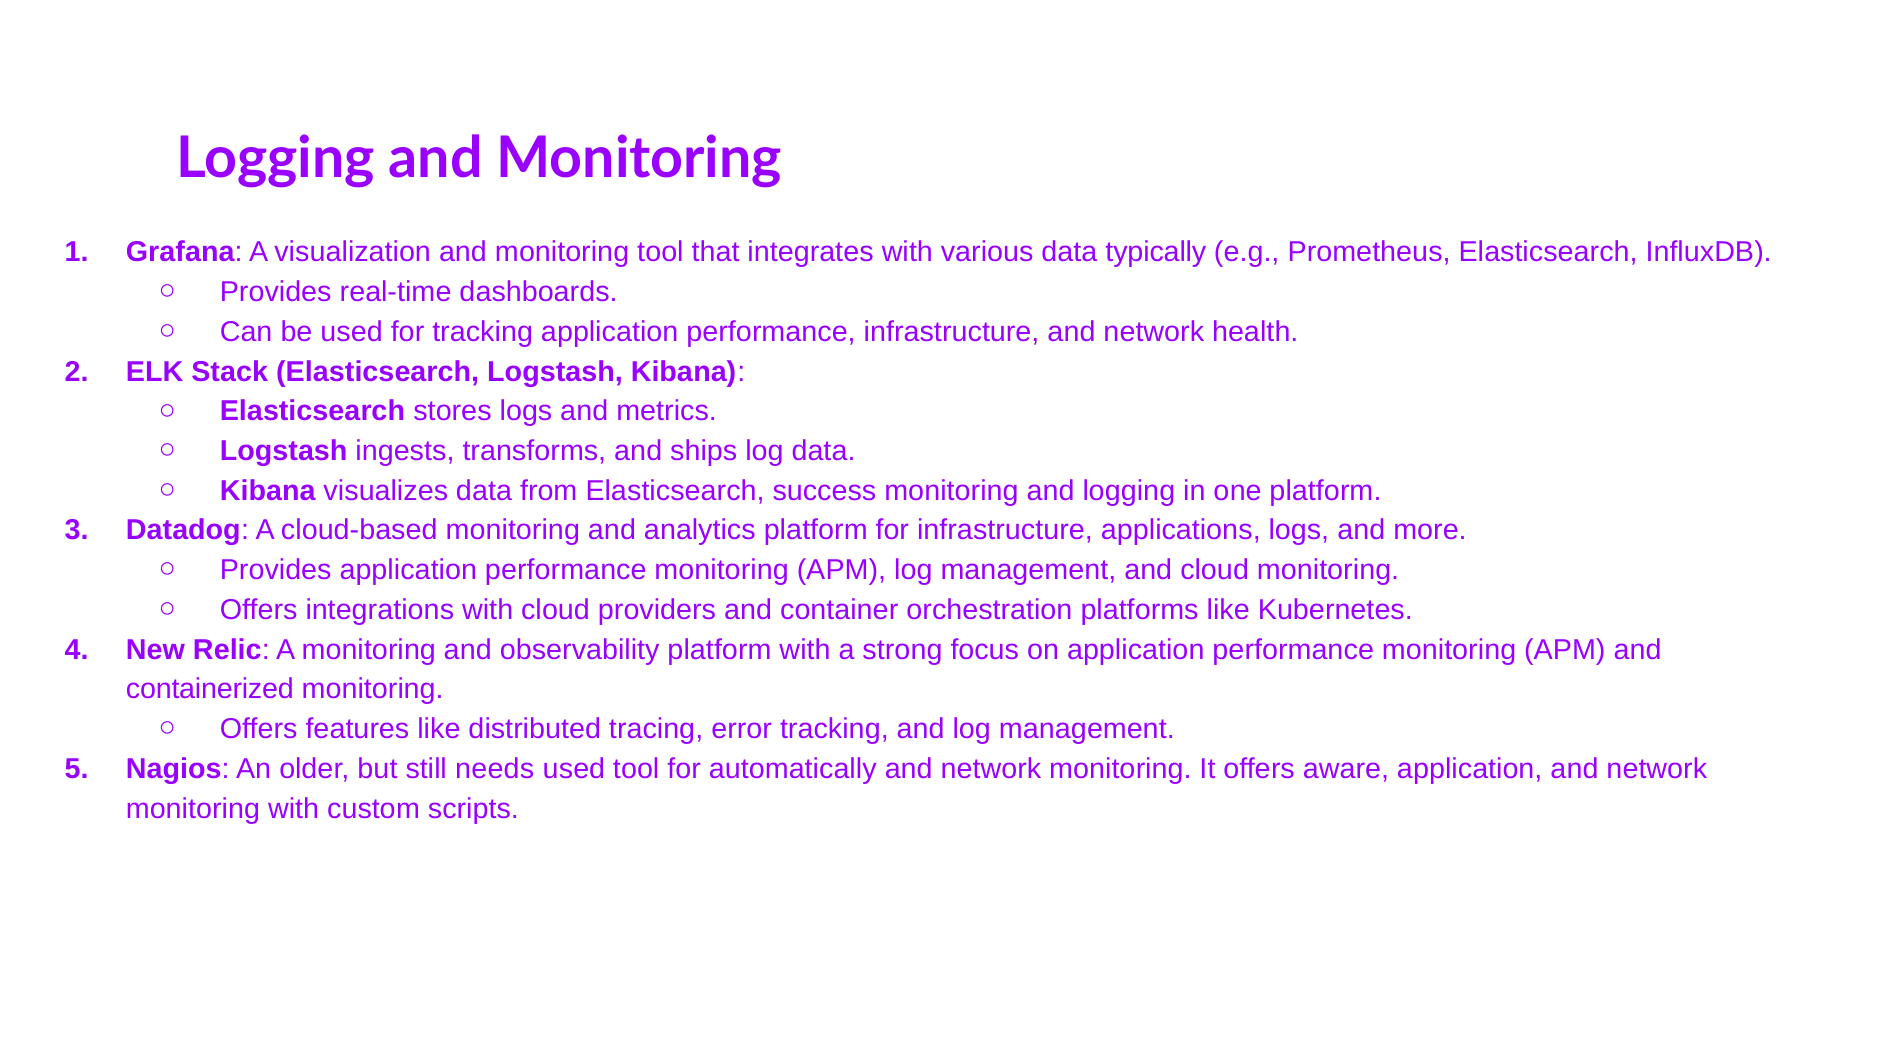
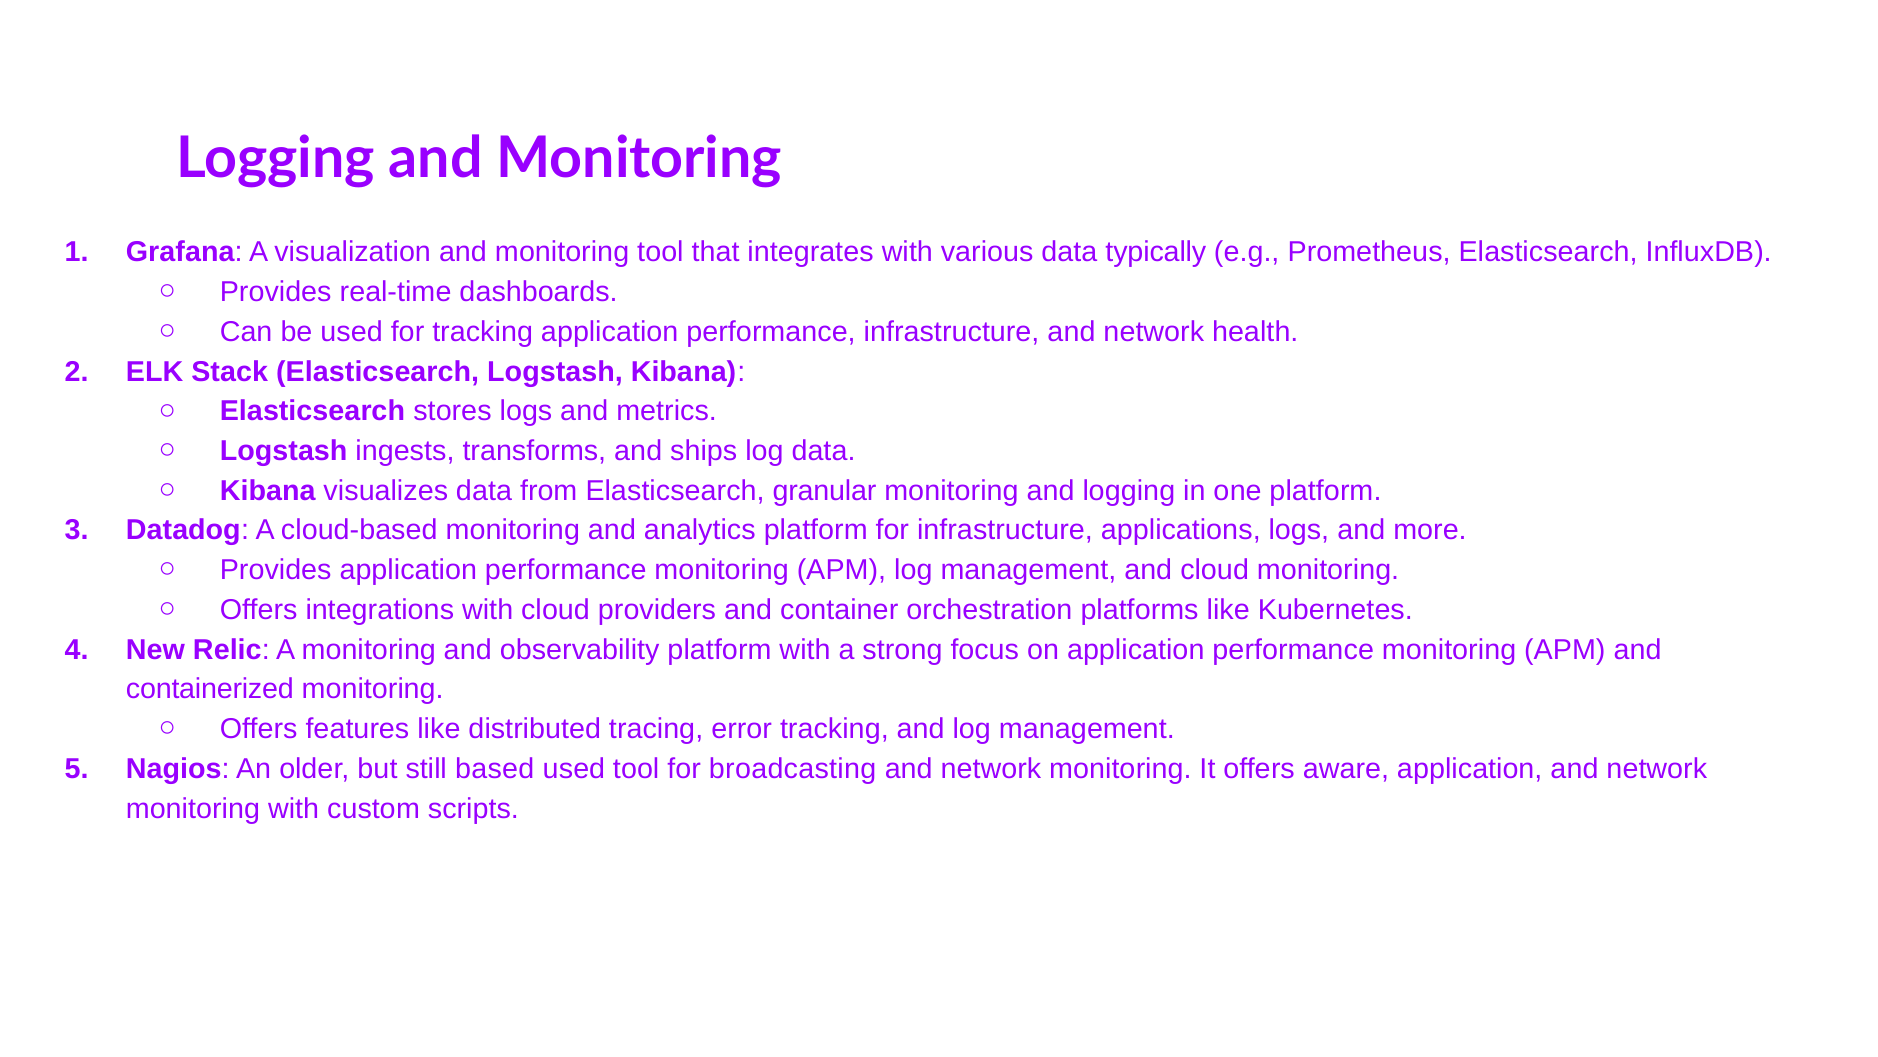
success: success -> granular (825, 490)
needs: needs -> based (495, 768)
automatically: automatically -> broadcasting (793, 768)
